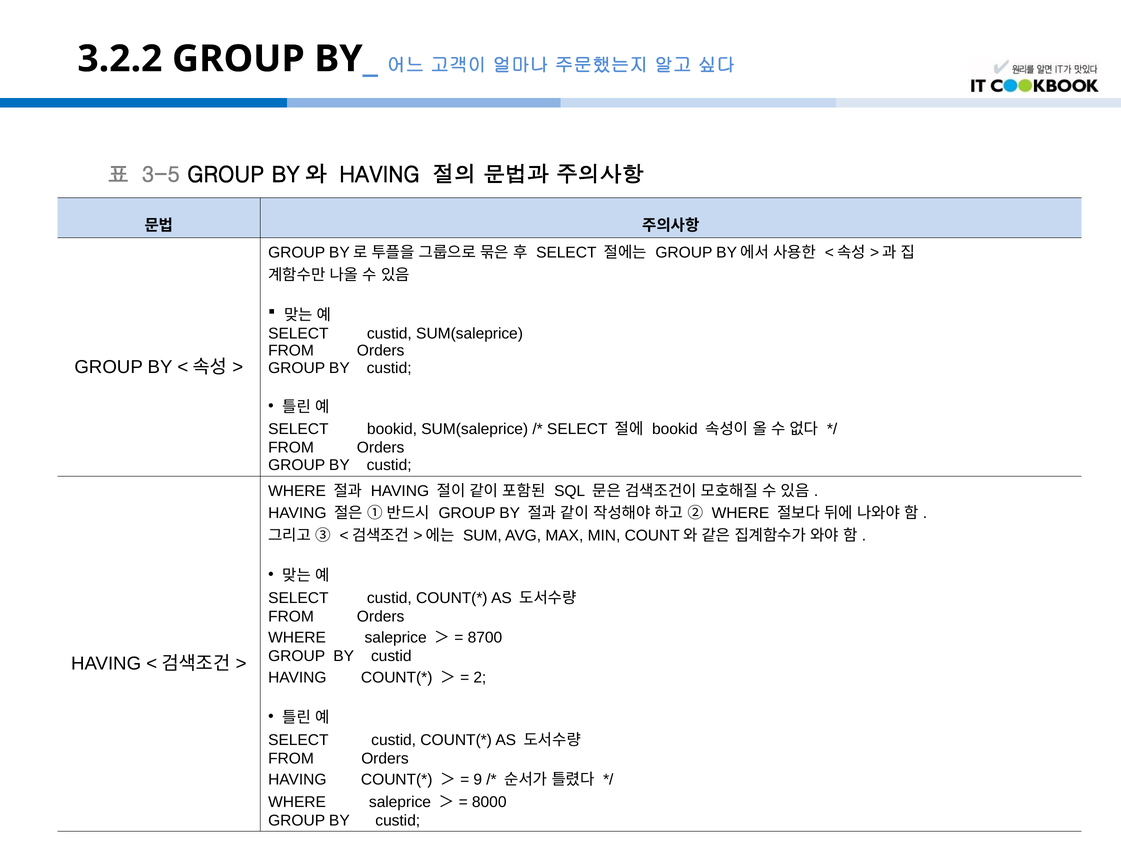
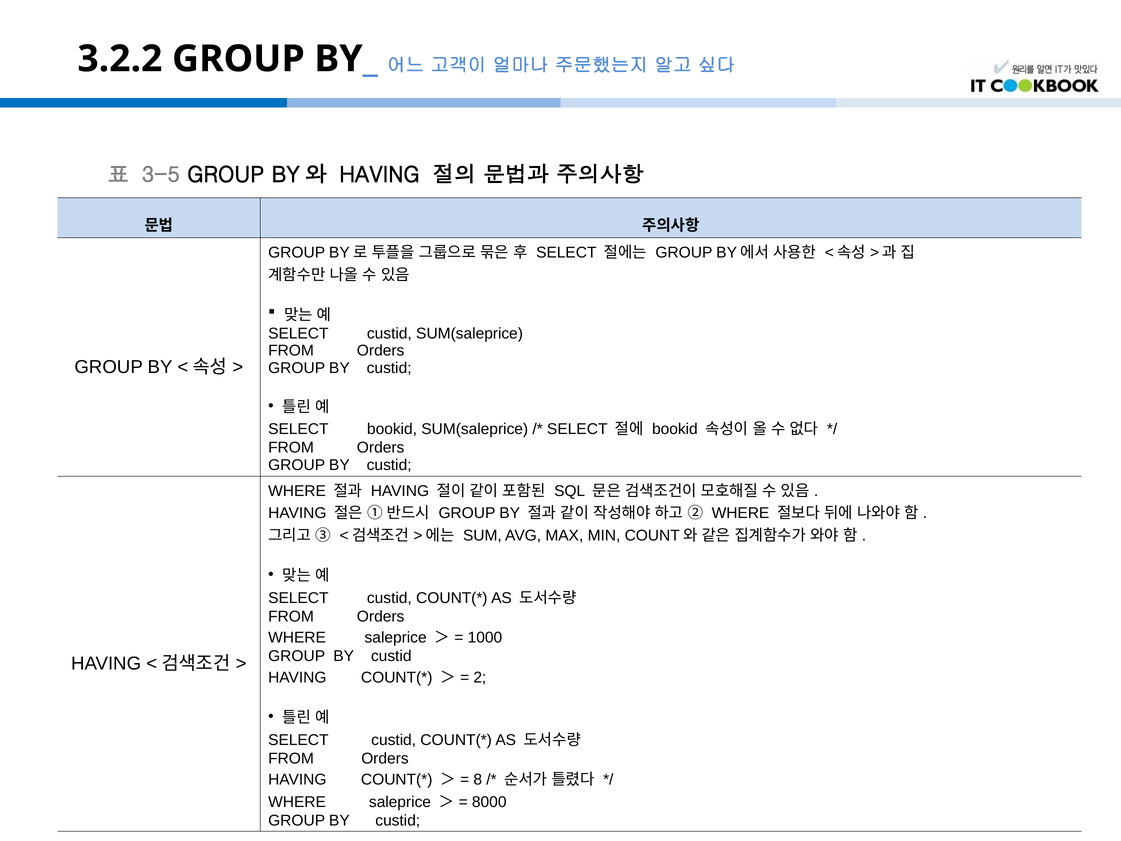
8700: 8700 -> 1000 (485, 638)
9: 9 -> 8 (478, 779)
